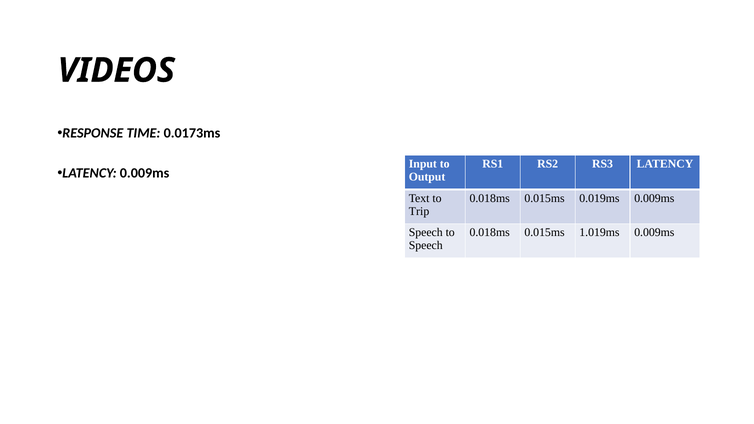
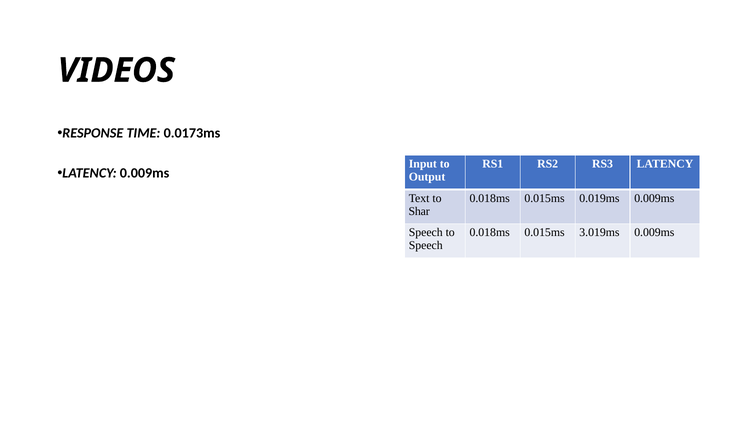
Trip: Trip -> Shar (419, 211)
1.019ms: 1.019ms -> 3.019ms (599, 233)
